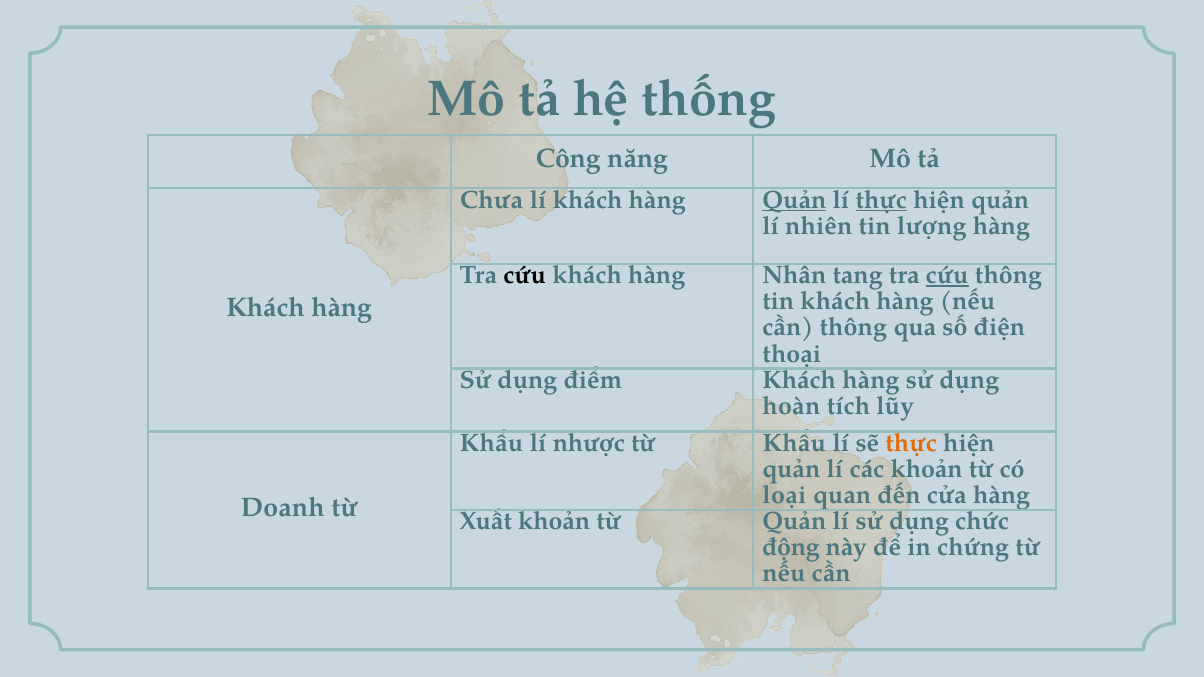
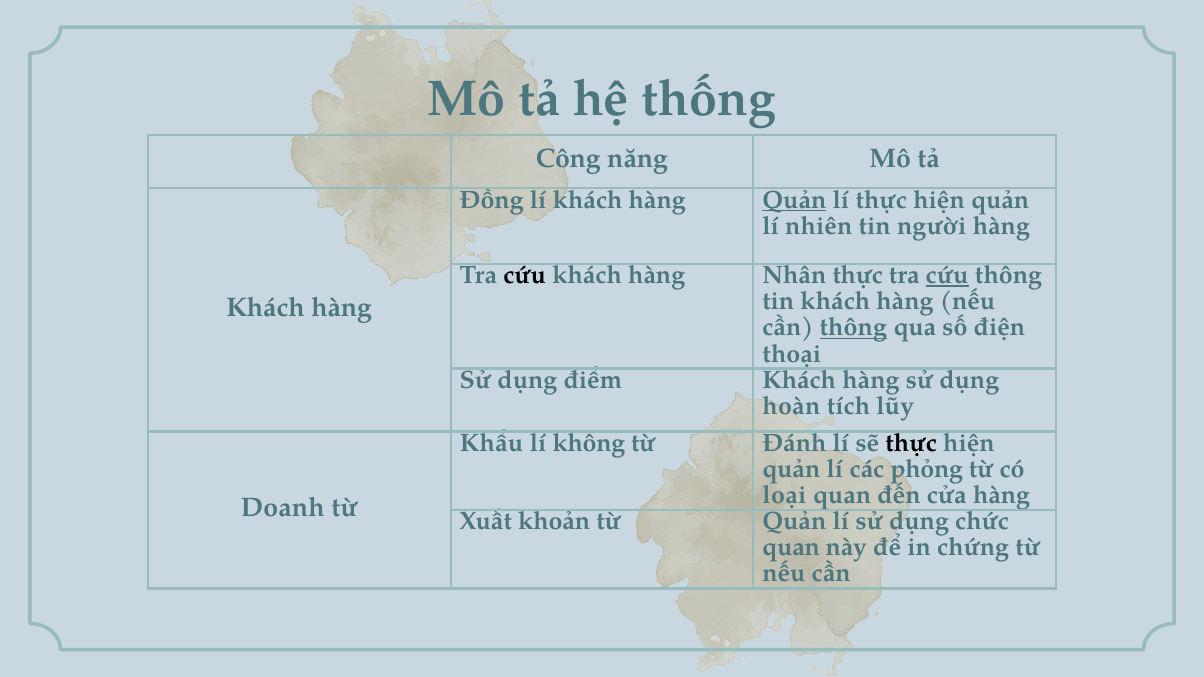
Chưa: Chưa -> Đồng (492, 200)
thực underline: present -> none (881, 200)
lượng: lượng -> người (932, 226)
Nhân tang: tang -> thực (858, 275)
thông underline: none -> present (853, 328)
nhược: nhược -> không (589, 443)
Khẩu: Khẩu -> Đánh (794, 443)
thực colour: orange -> black (911, 443)
các khoản: khoản -> phỏng (927, 469)
động: động -> quan (791, 548)
